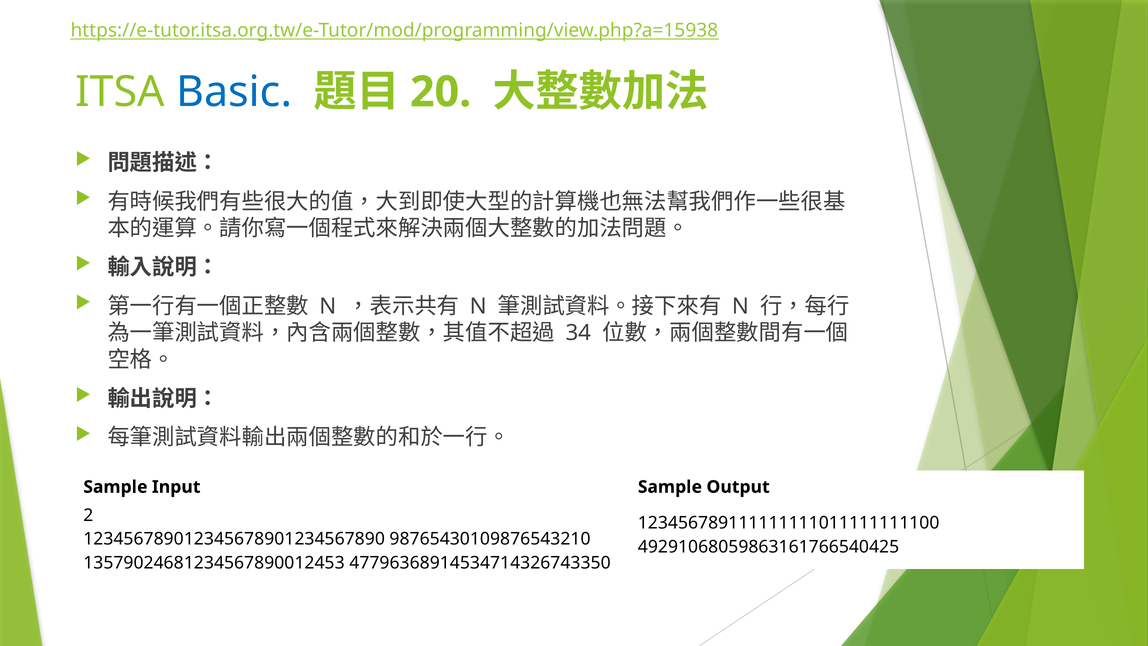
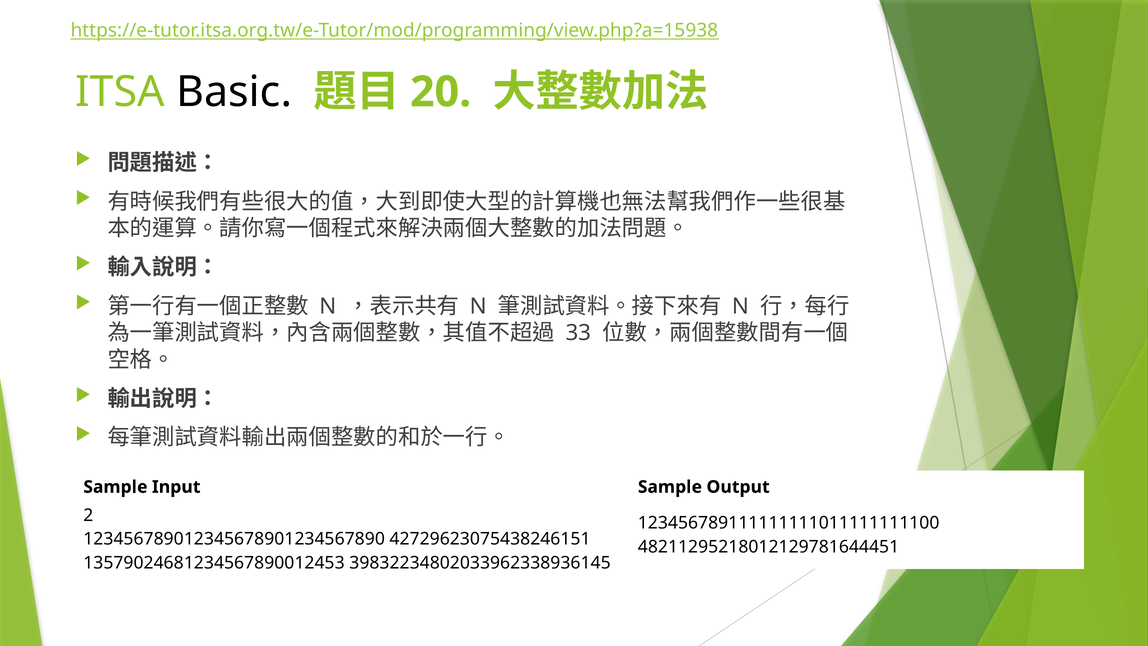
Basic colour: blue -> black (234, 92)
34: 34 -> 33 (578, 333)
98765430109876543210: 98765430109876543210 -> 42729623075438246151 (490, 539)
49291068059863161766540425: 49291068059863161766540425 -> 48211295218012129781644451 (769, 547)
47796368914534714326743350: 47796368914534714326743350 -> 39832234802033962338936145 (480, 563)
